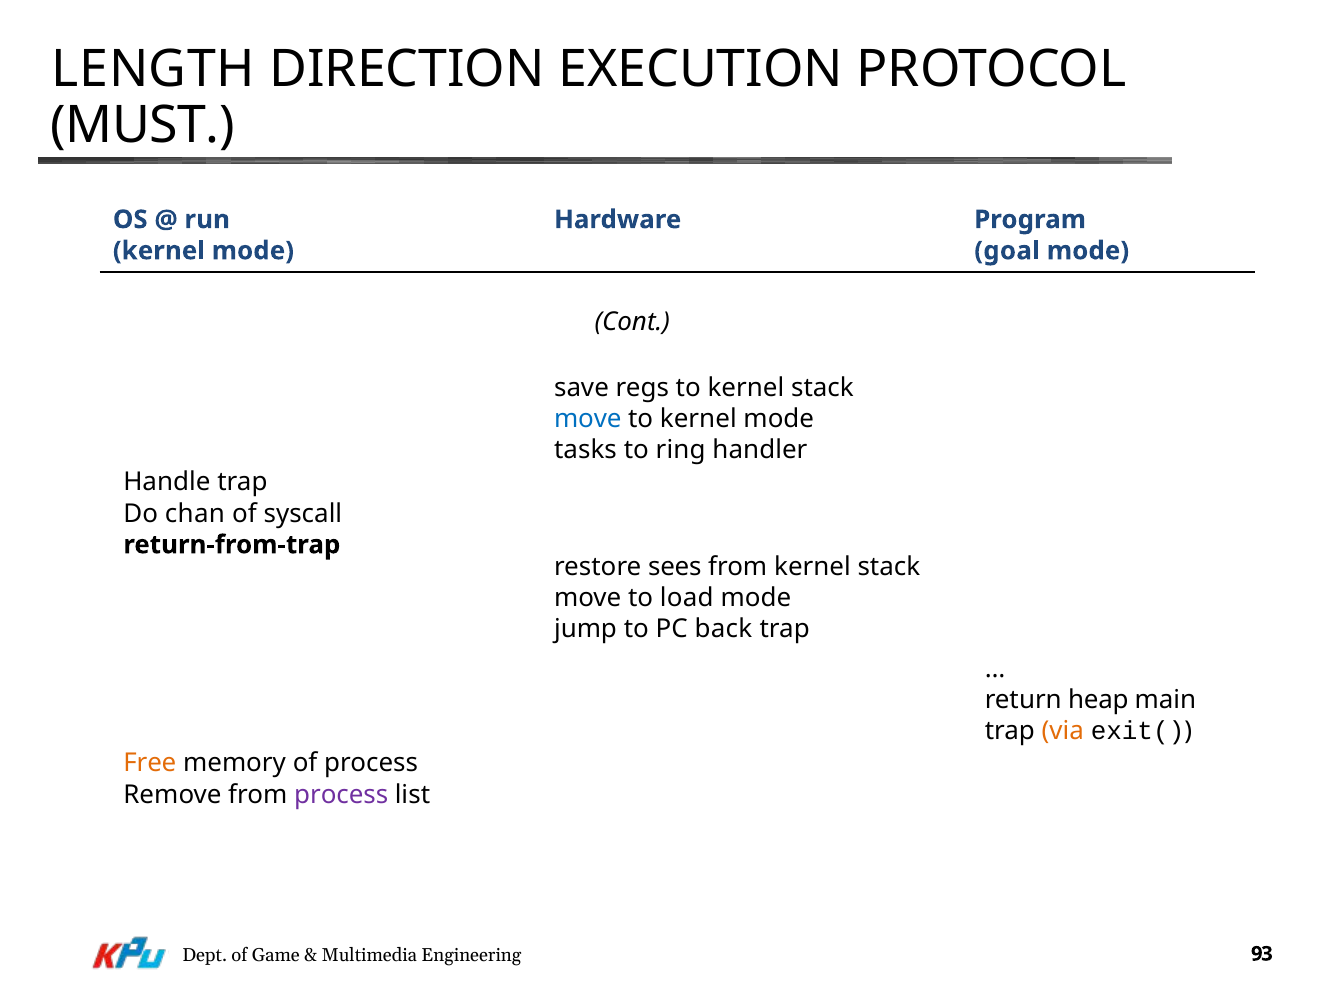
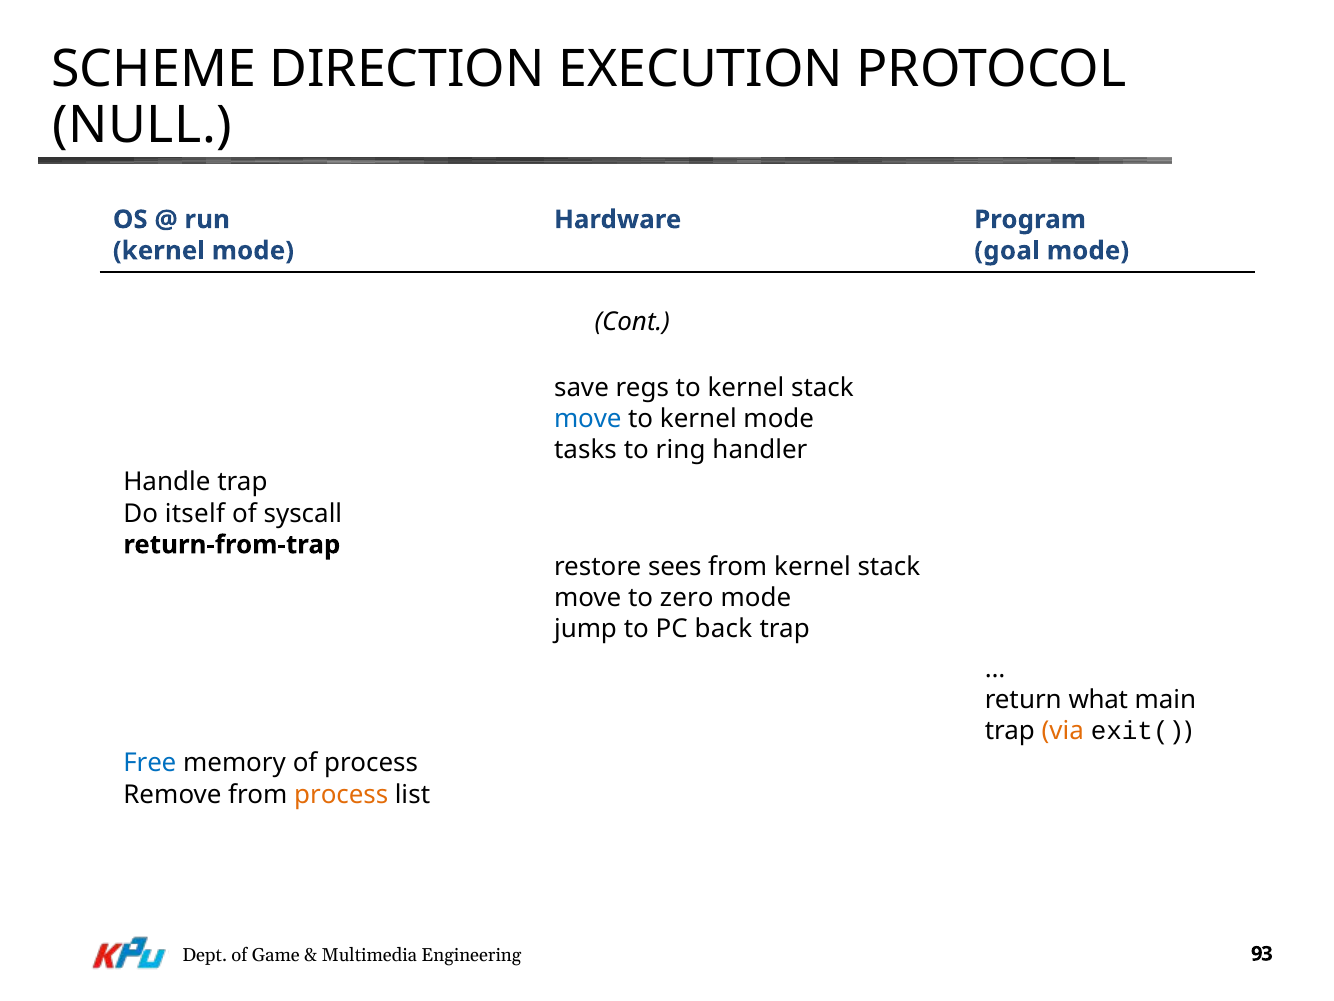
LENGTH: LENGTH -> SCHEME (154, 70)
MUST: MUST -> NULL (142, 126)
chan: chan -> itself (195, 513)
load: load -> zero (687, 597)
heap: heap -> what (1098, 700)
Free colour: orange -> blue (150, 763)
process colour: purple -> orange (341, 794)
